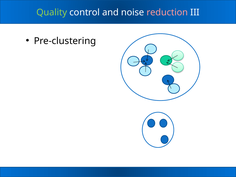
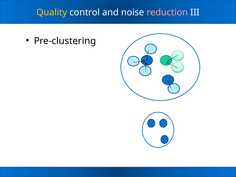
Quality colour: light green -> yellow (52, 12)
